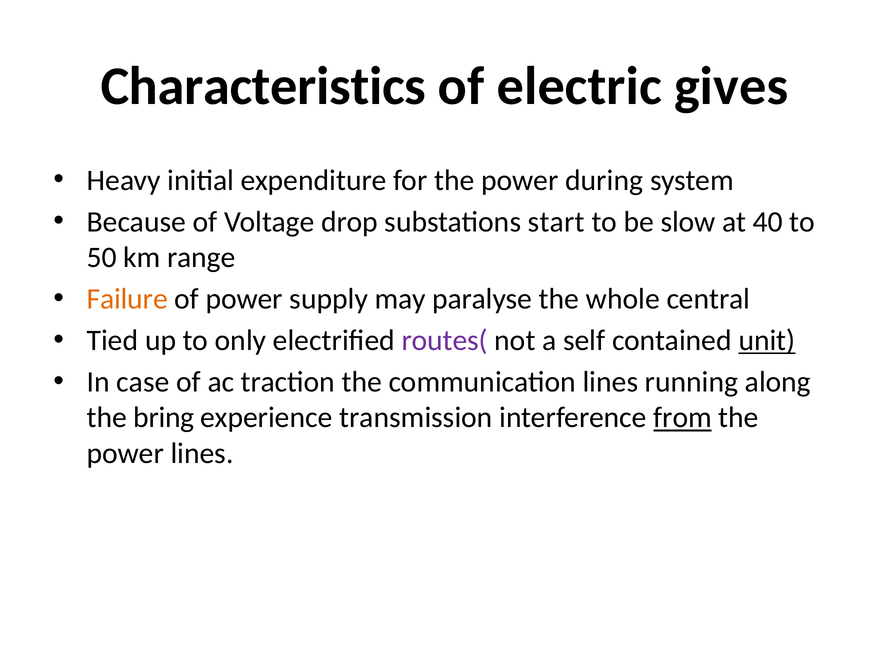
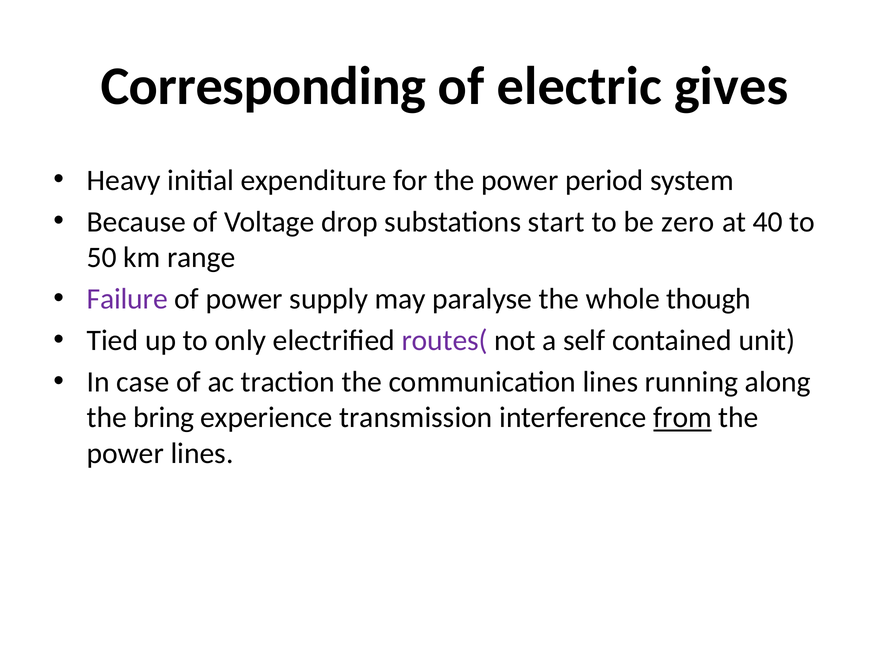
Characteristics: Characteristics -> Corresponding (263, 86)
during: during -> period (604, 180)
slow: slow -> zero (688, 222)
Failure colour: orange -> purple (127, 299)
central: central -> though (708, 299)
unit underline: present -> none (767, 340)
